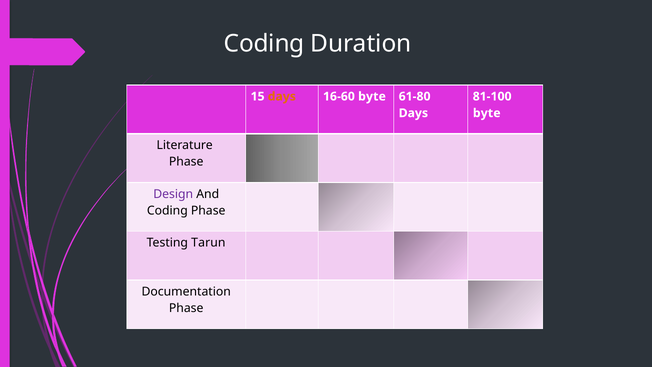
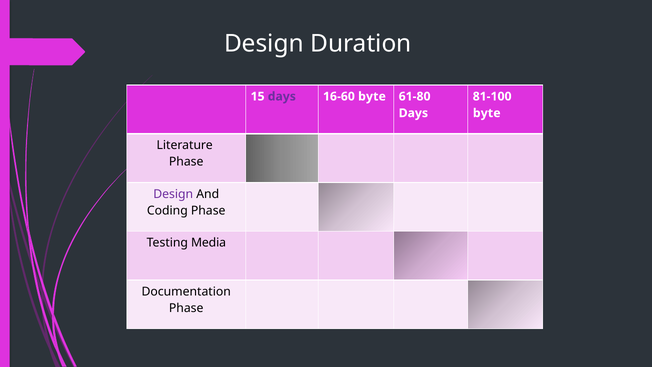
Coding: Coding -> Design (264, 44)
days colour: orange -> purple (282, 96)
Tarun: Tarun -> Media (209, 243)
